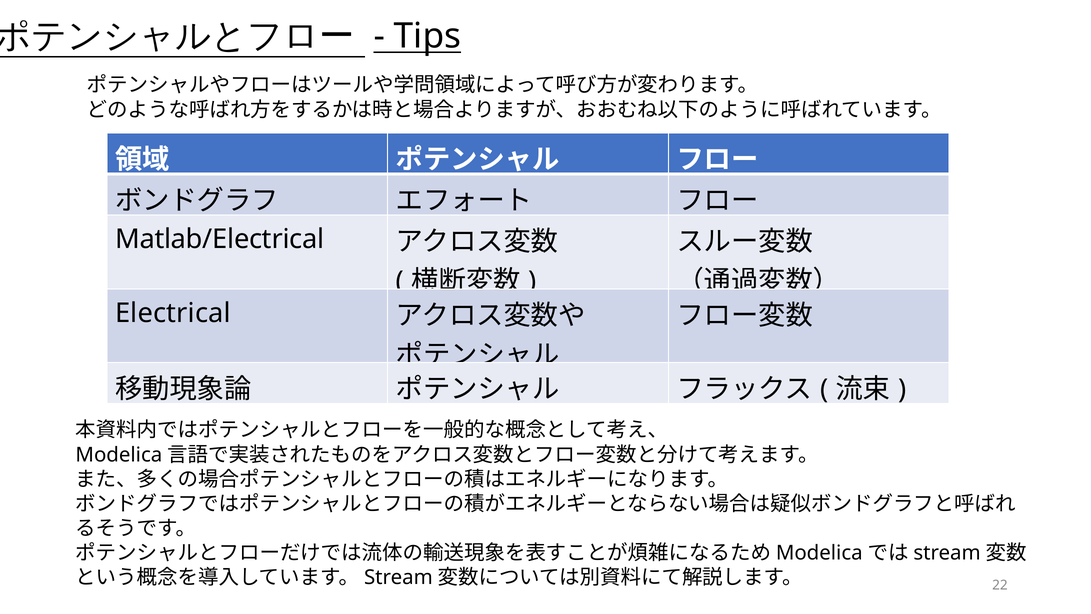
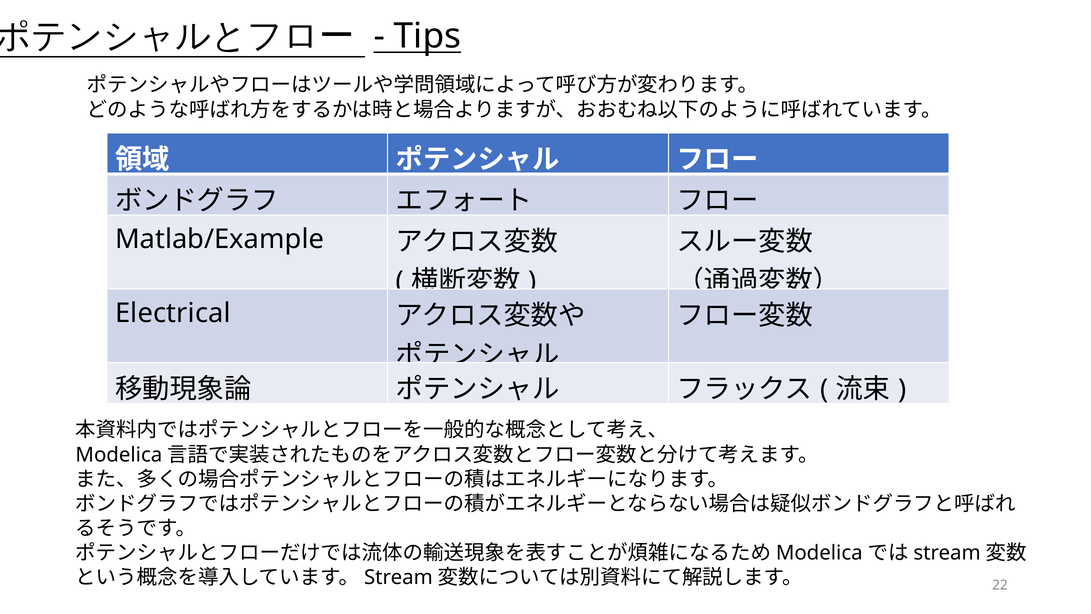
Matlab/Electrical: Matlab/Electrical -> Matlab/Example (220, 239)
